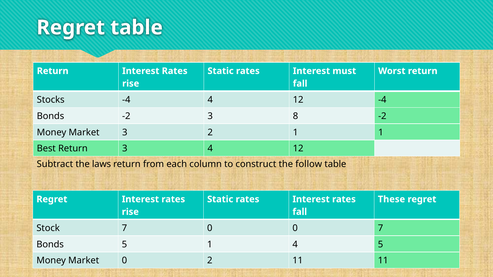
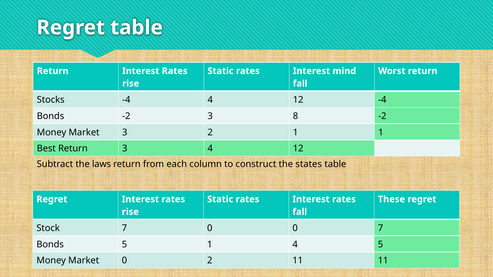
must: must -> mind (344, 71)
follow: follow -> states (309, 164)
